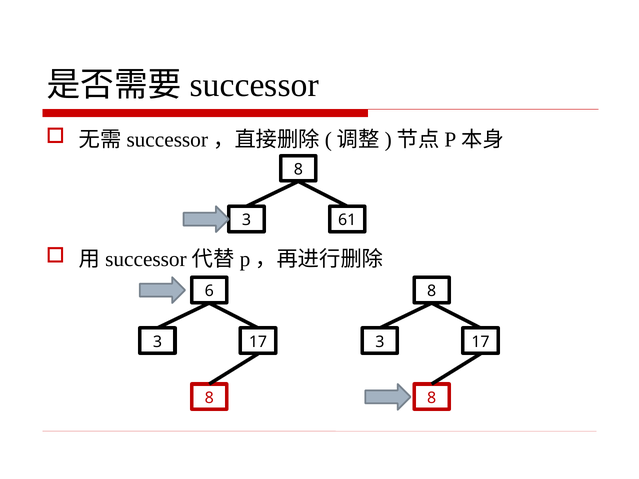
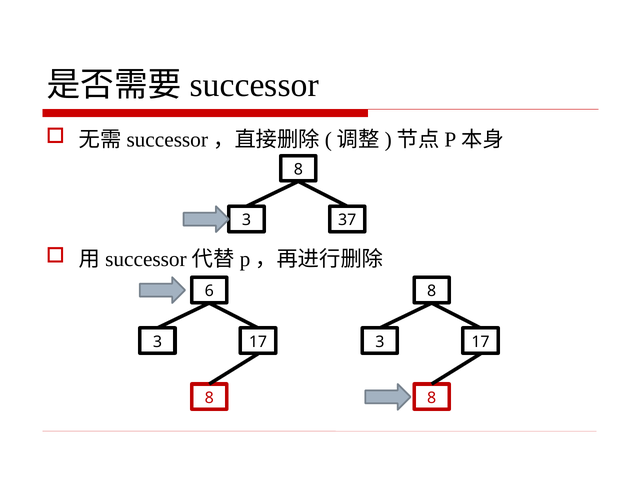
61: 61 -> 37 (347, 220)
